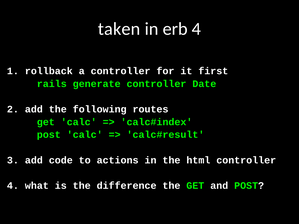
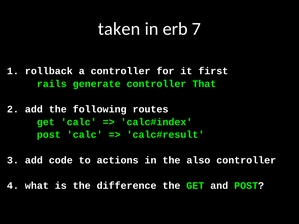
erb 4: 4 -> 7 (196, 29)
Date: Date -> That (204, 84)
html: html -> also (198, 160)
